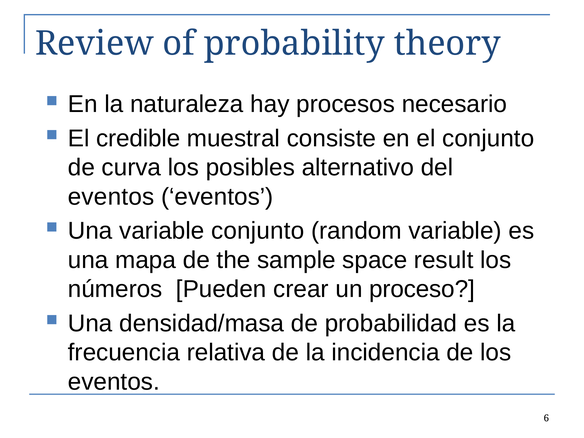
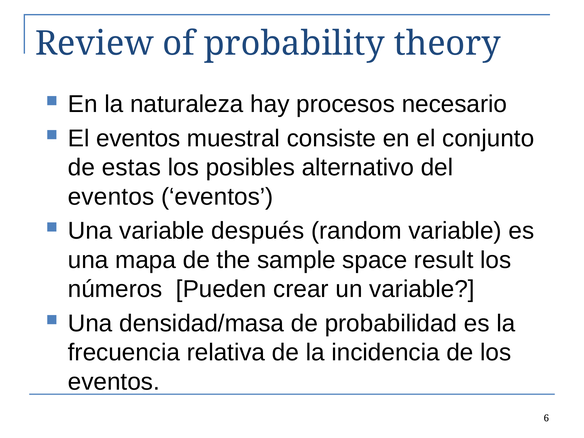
El credible: credible -> eventos (138, 138)
curva: curva -> estas (131, 168)
variable conjunto: conjunto -> después (258, 231)
un proceso: proceso -> variable (422, 289)
